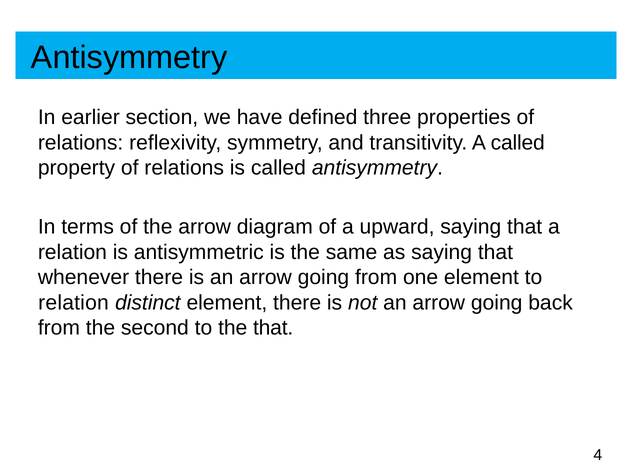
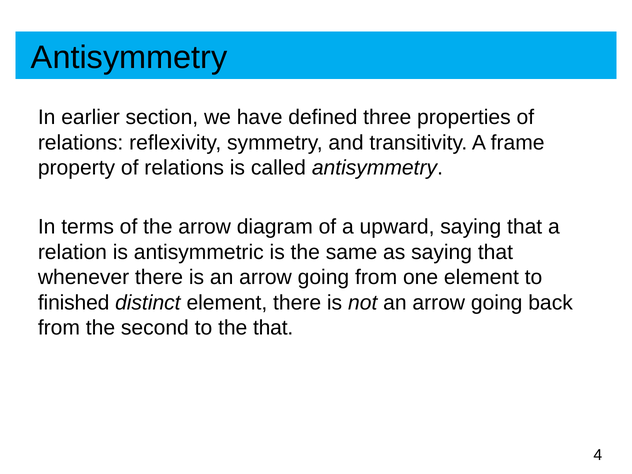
A called: called -> frame (518, 143)
relation: relation -> finished (74, 303)
